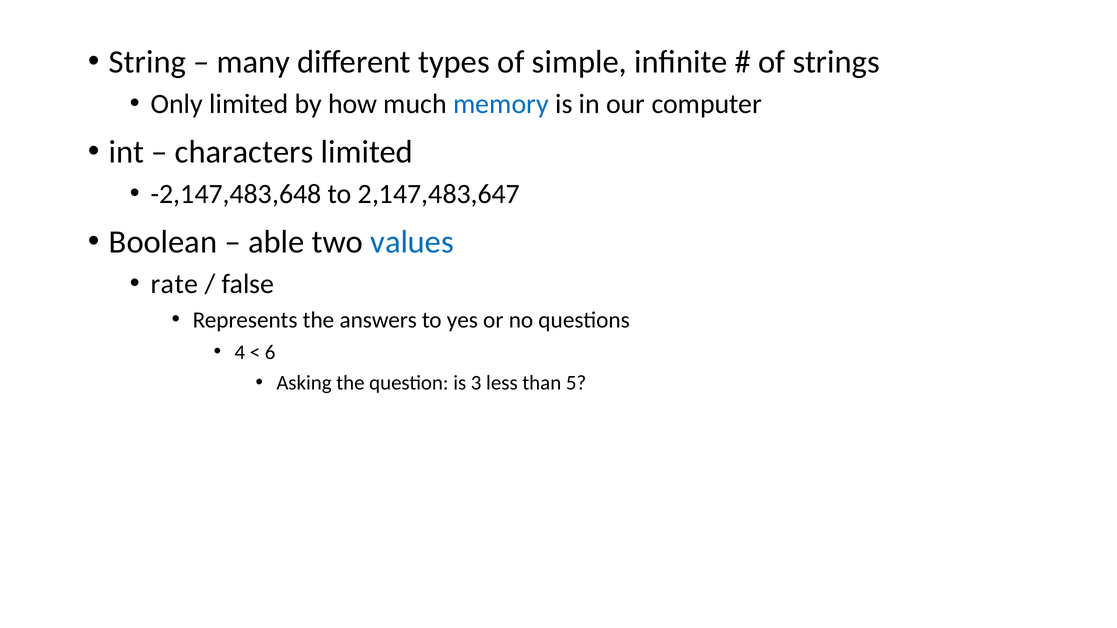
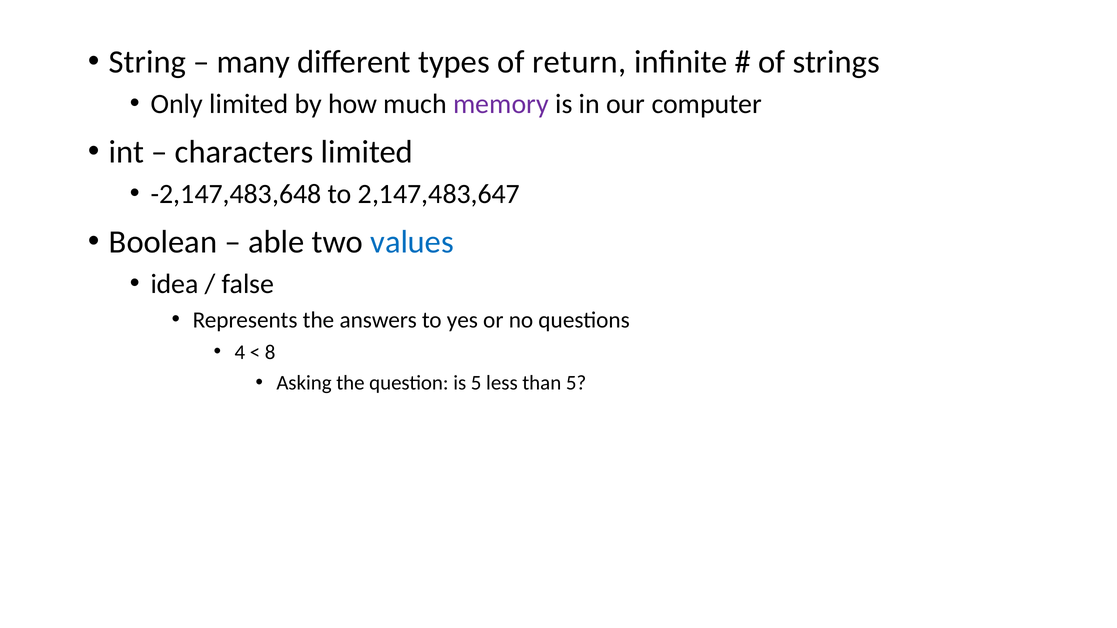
simple: simple -> return (579, 62)
memory colour: blue -> purple (501, 104)
rate: rate -> idea (175, 284)
6: 6 -> 8 (270, 352)
is 3: 3 -> 5 (476, 383)
